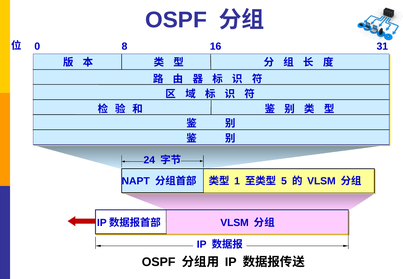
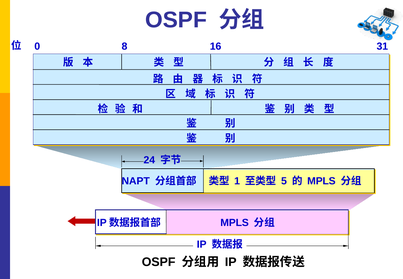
VLSM: VLSM -> MPLS (321, 181)
VLSM: VLSM -> MPLS (235, 223)
